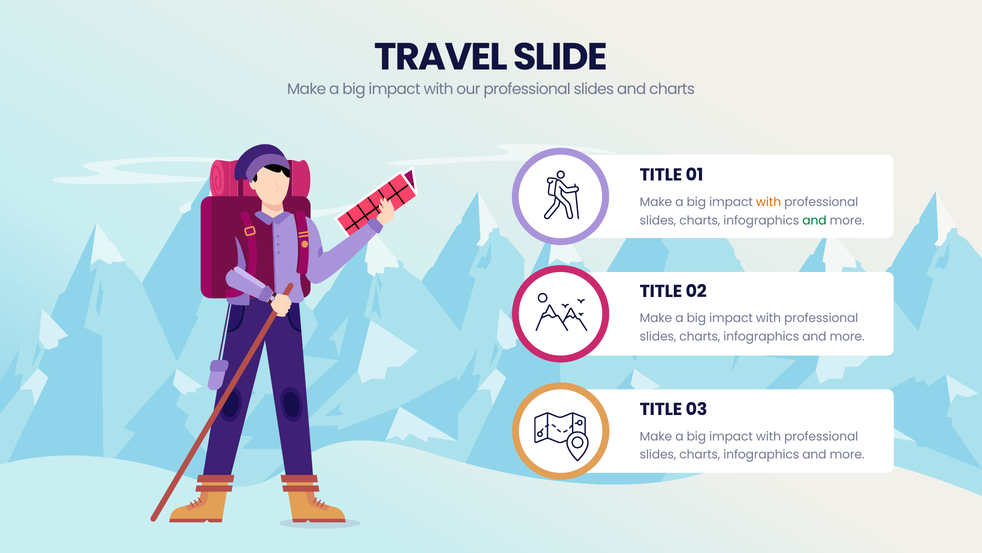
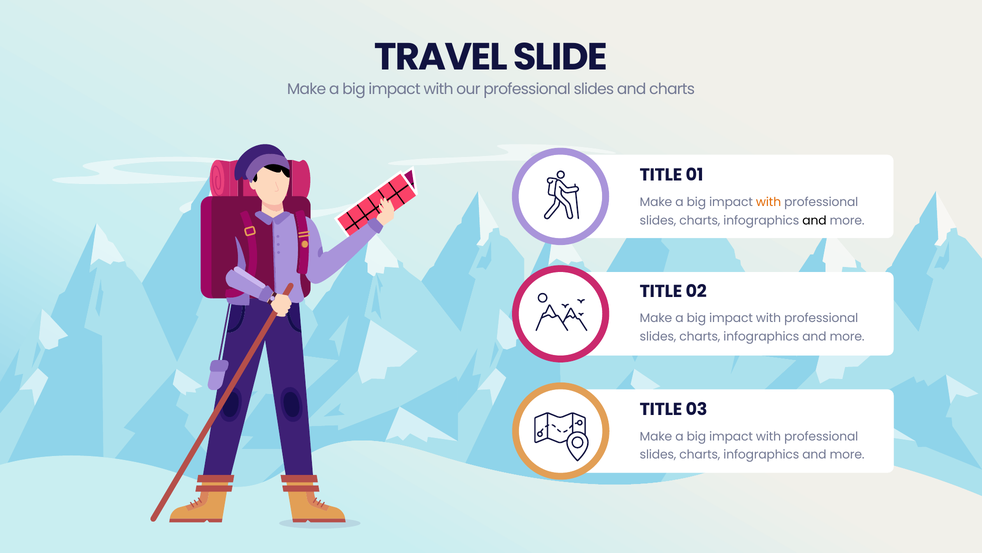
and colour: green -> black (814, 220)
